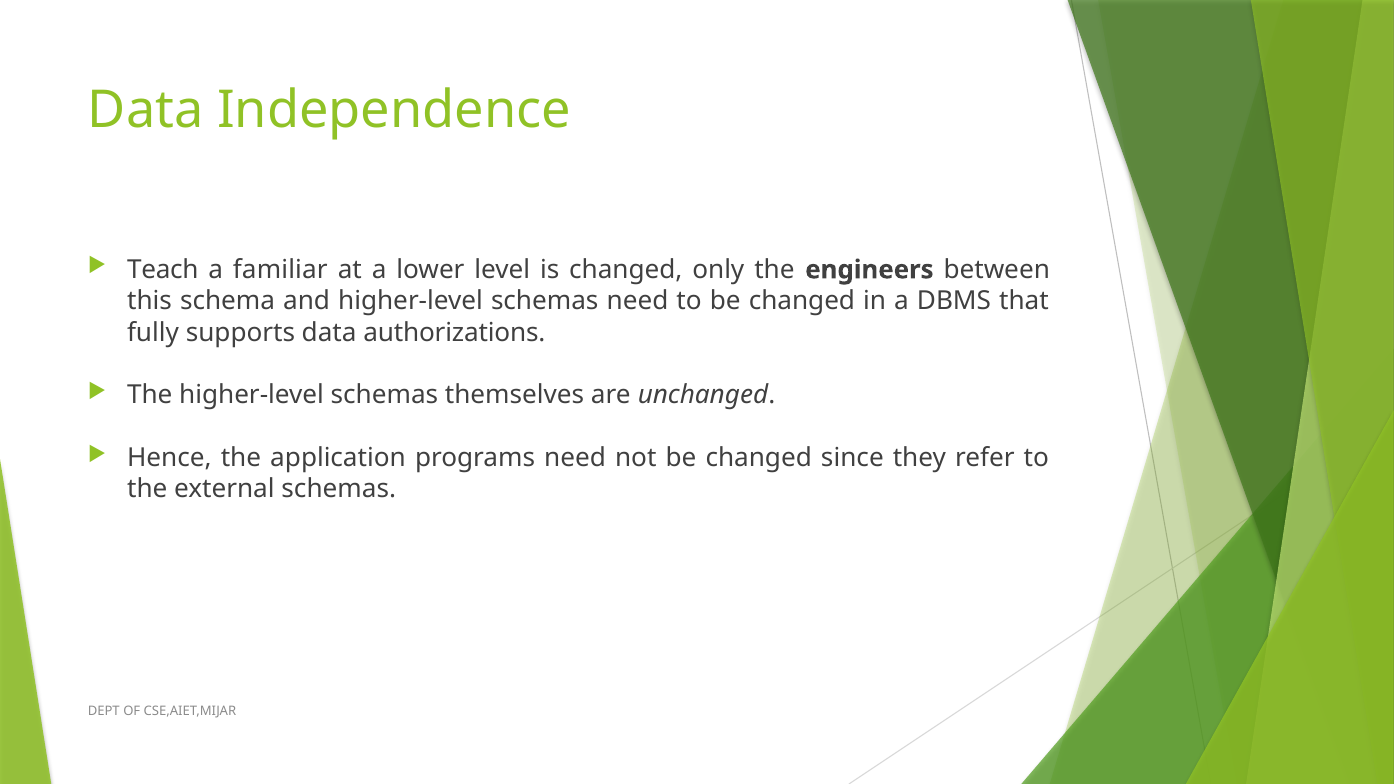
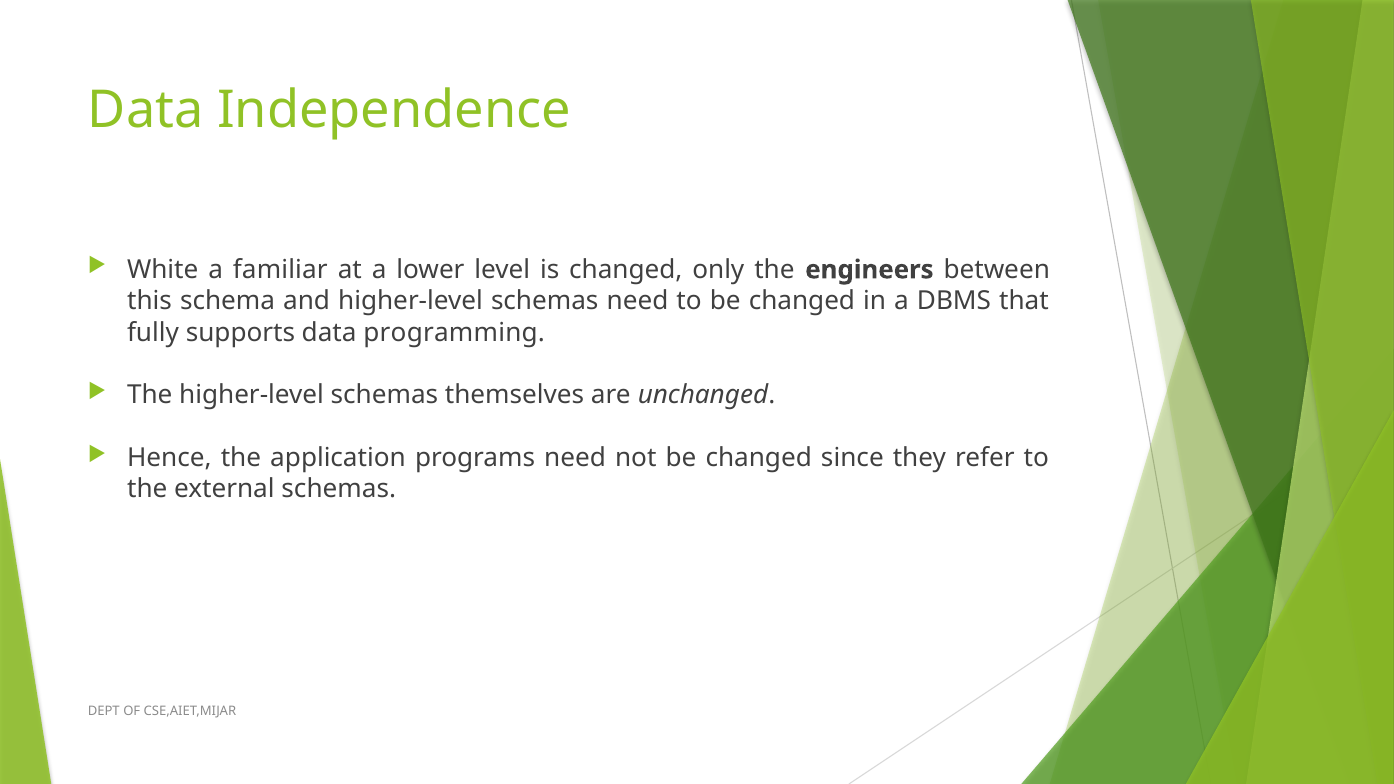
Teach: Teach -> White (163, 270)
authorizations: authorizations -> programming (454, 333)
